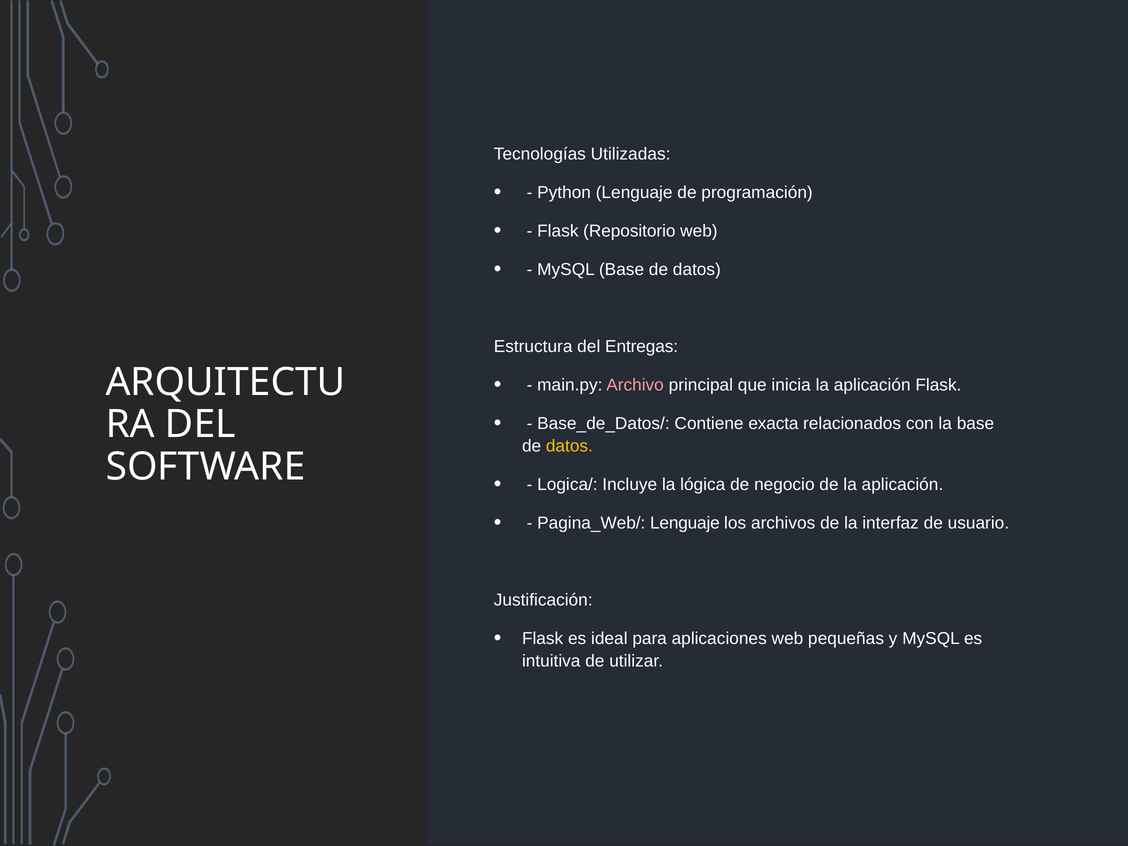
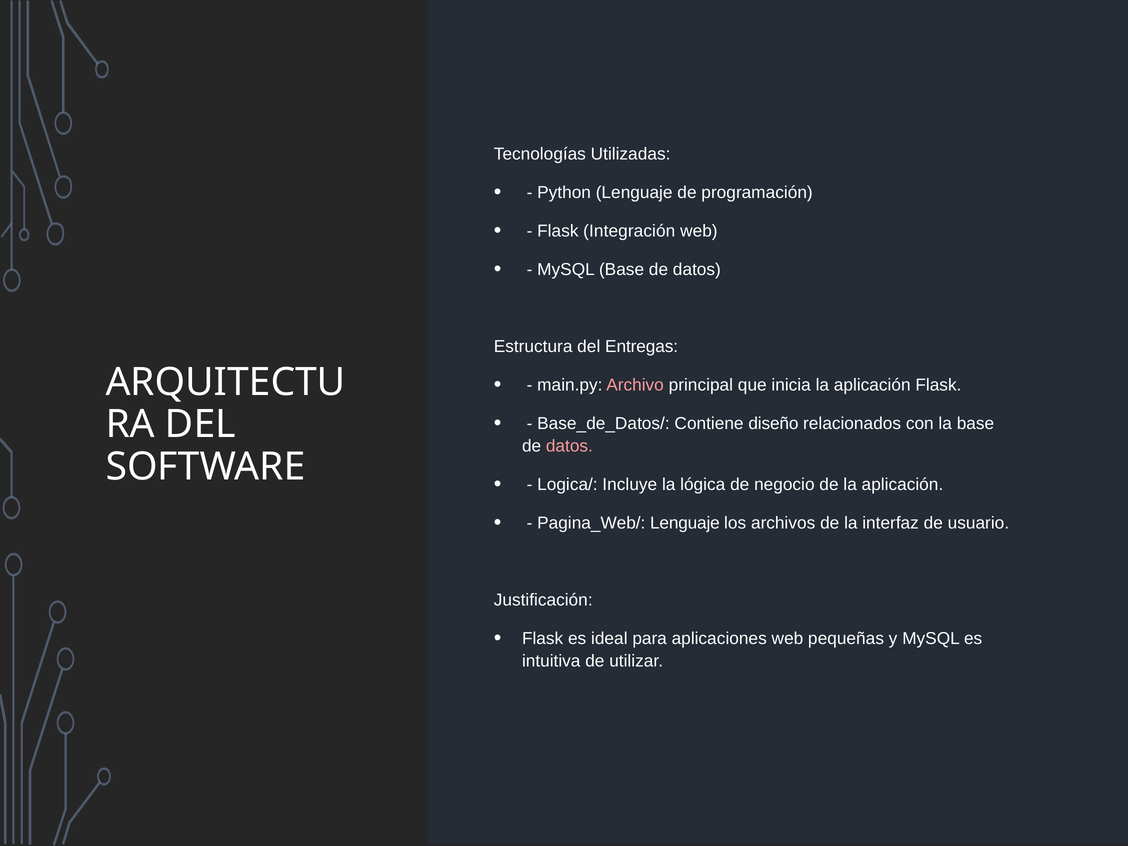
Repositorio: Repositorio -> Integración (629, 231)
exacta: exacta -> diseño (773, 423)
datos colour: yellow -> pink (569, 446)
